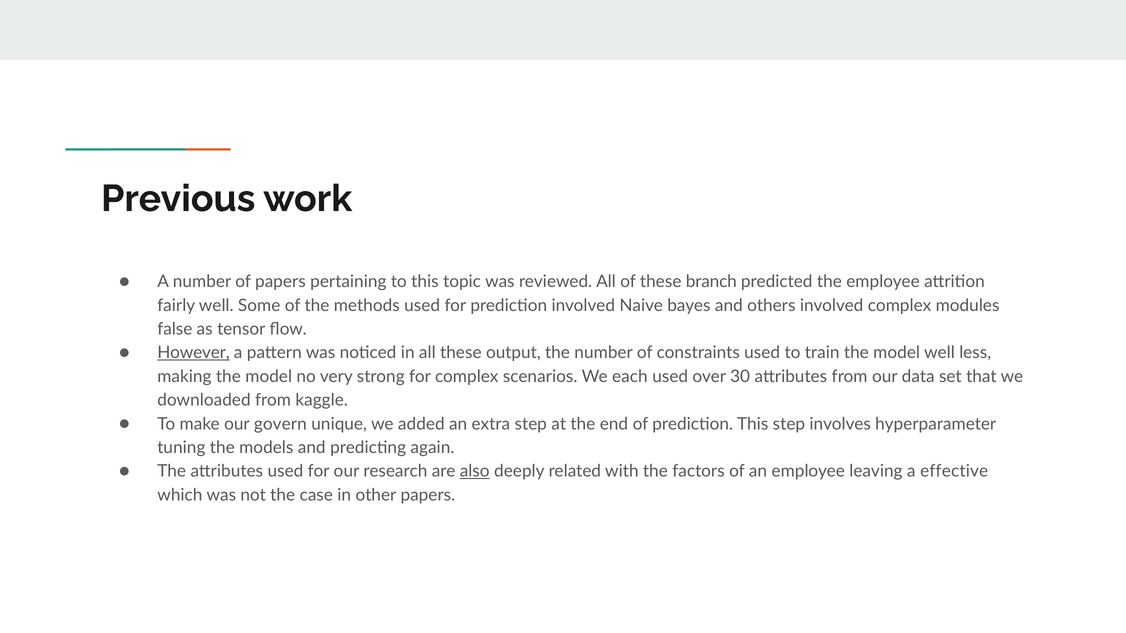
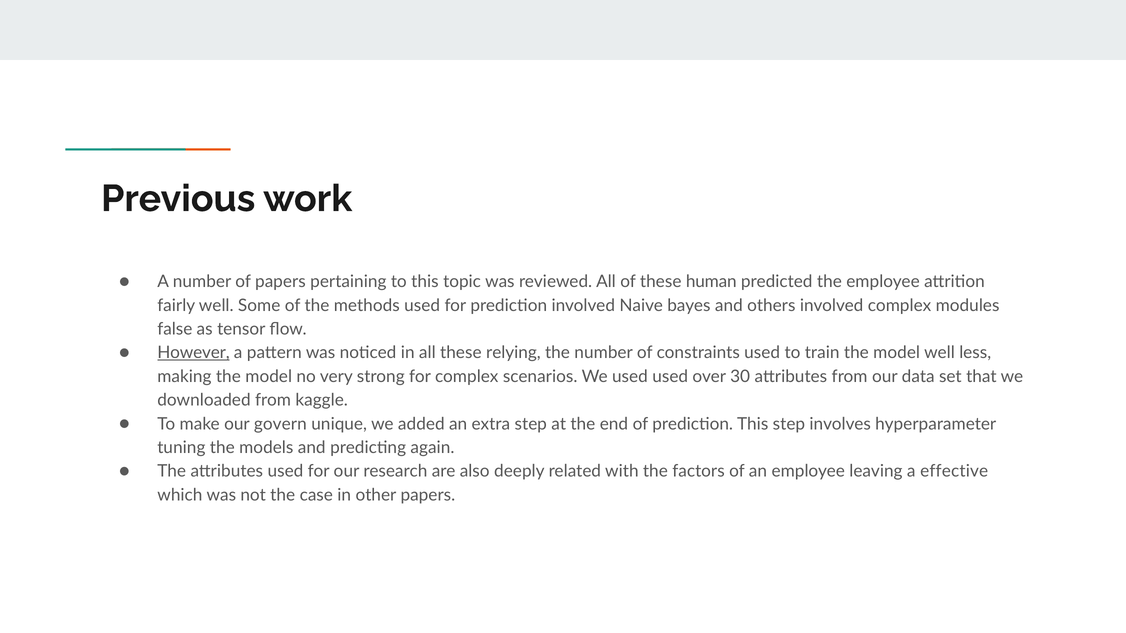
branch: branch -> human (711, 282)
output: output -> relying (513, 353)
We each: each -> used (630, 377)
also underline: present -> none (475, 472)
